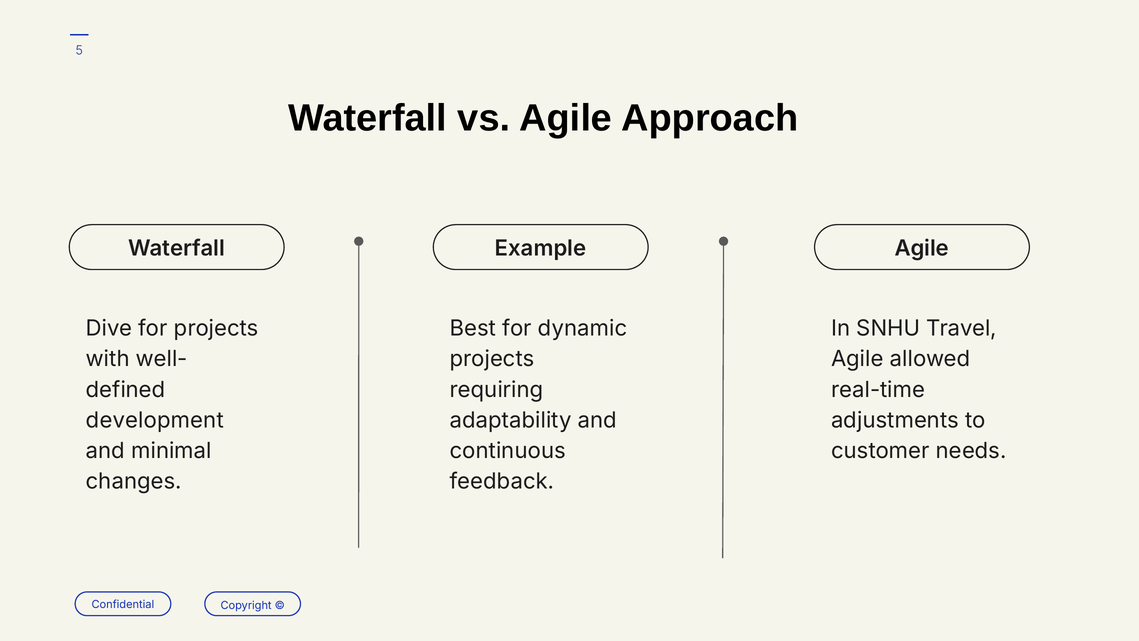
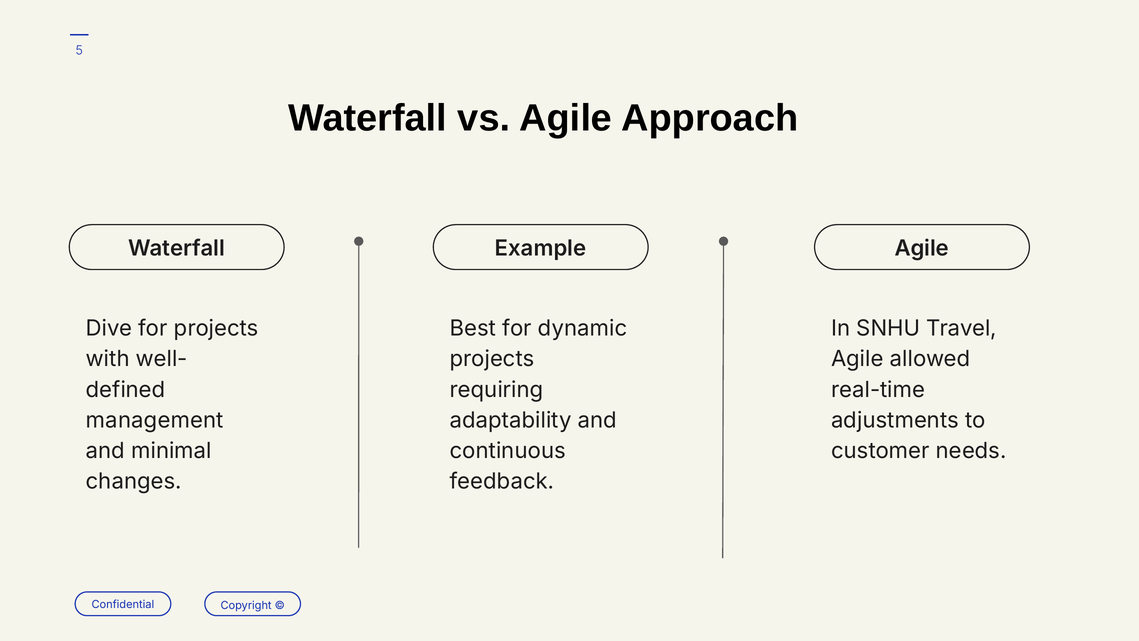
development: development -> management (155, 420)
